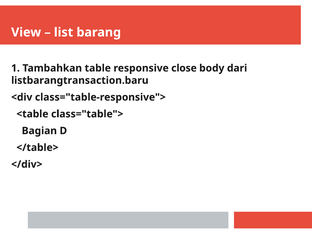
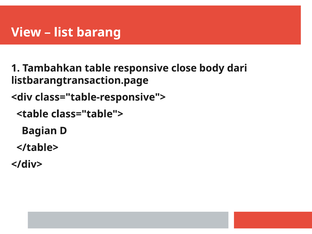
listbarangtransaction.baru: listbarangtransaction.baru -> listbarangtransaction.page (80, 80)
